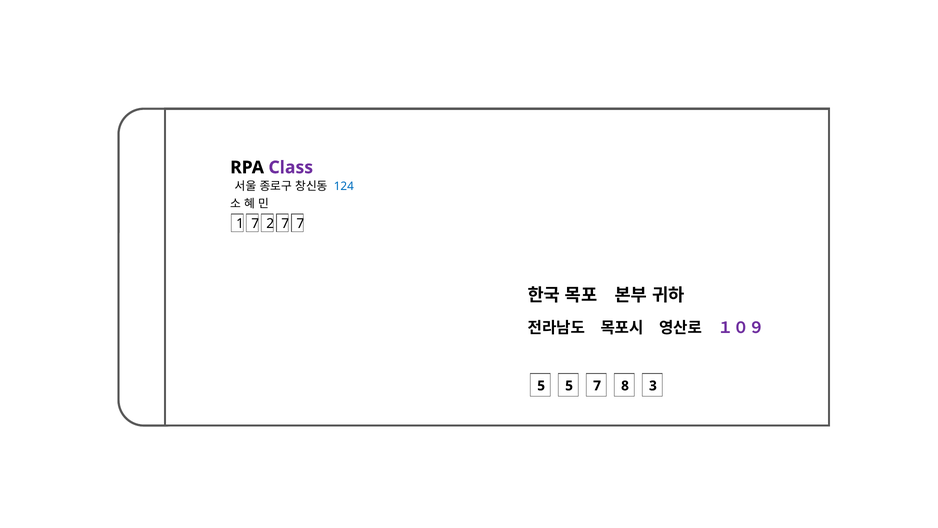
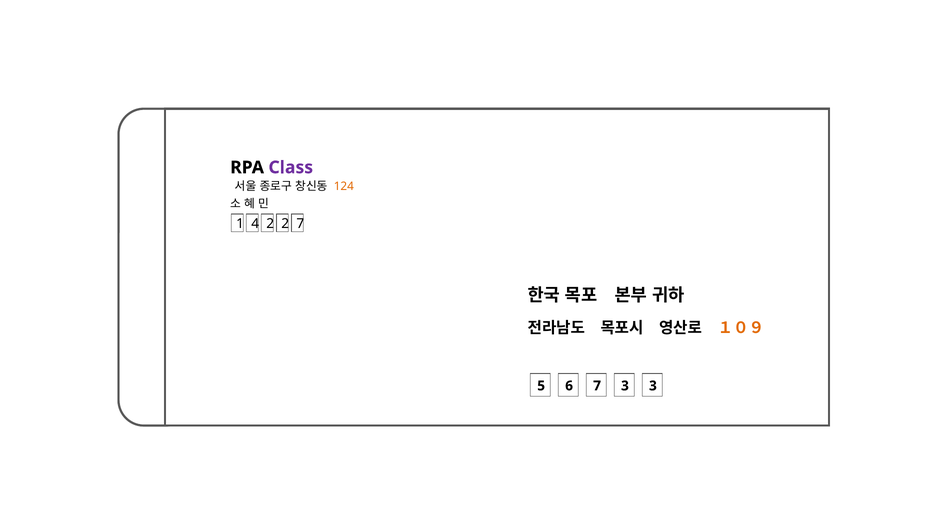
124 colour: blue -> orange (344, 186)
1 7: 7 -> 4 (255, 224)
2 7: 7 -> 2 (285, 224)
１０９ colour: purple -> orange (741, 328)
5 5: 5 -> 6 (569, 386)
7 8: 8 -> 3 (625, 386)
